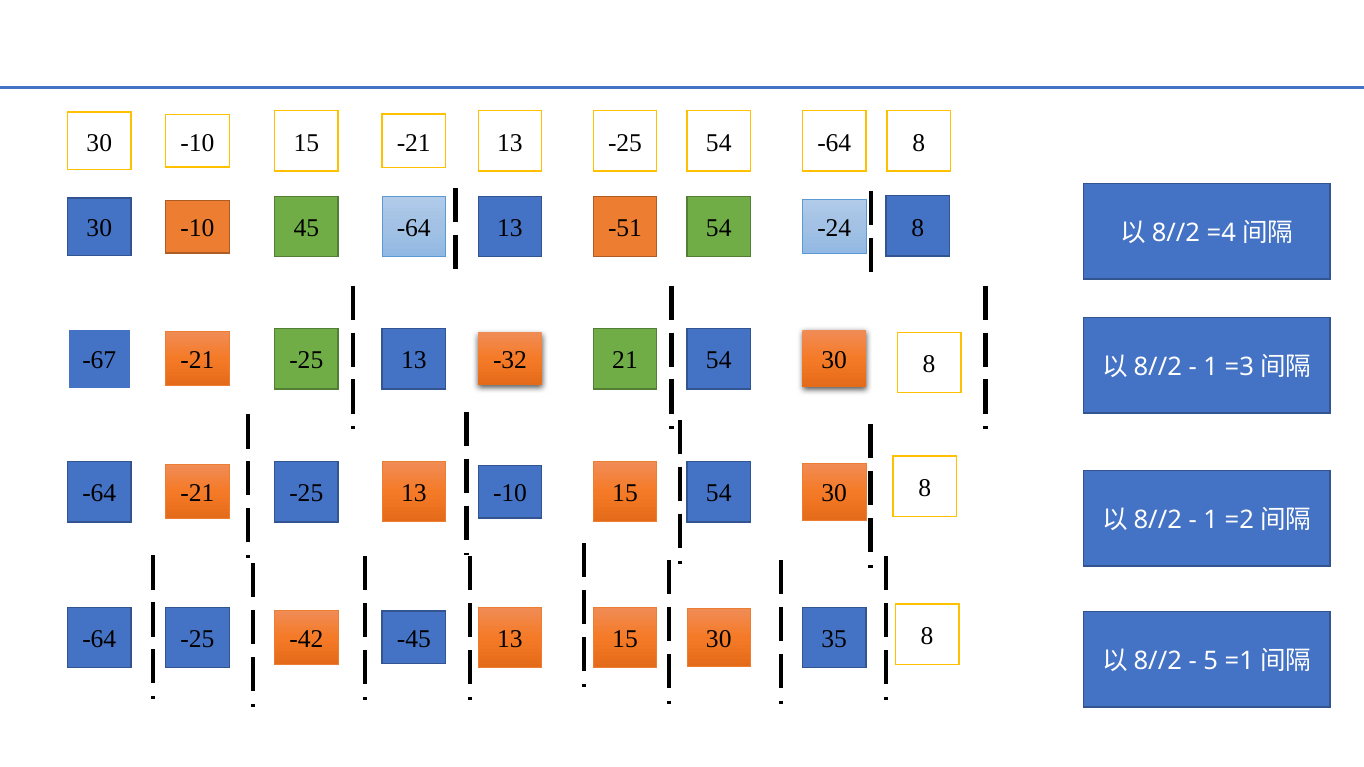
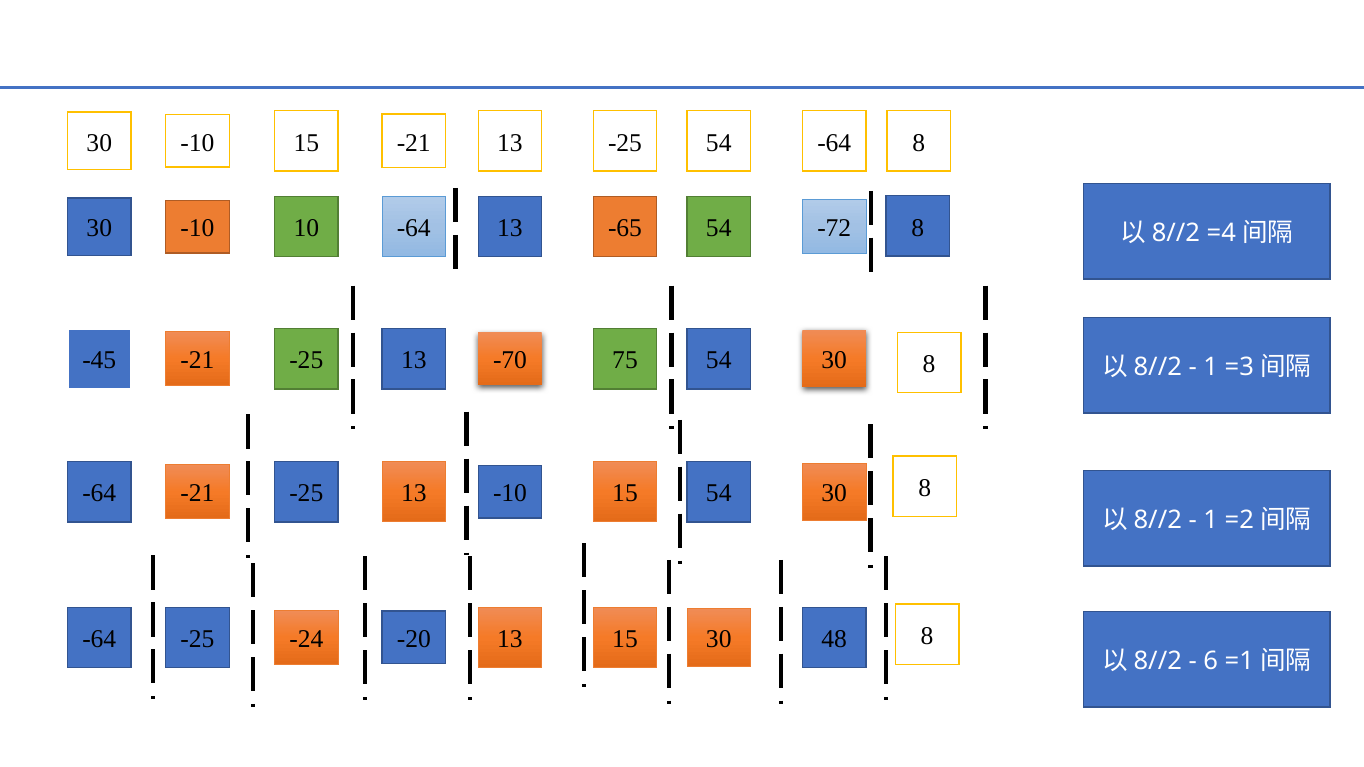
45: 45 -> 10 (306, 228)
-51: -51 -> -65 (625, 228)
-24: -24 -> -72 (834, 228)
-67: -67 -> -45 (99, 361)
-32: -32 -> -70 (510, 361)
21: 21 -> 75 (625, 361)
-42: -42 -> -24 (306, 639)
-45: -45 -> -20 (414, 639)
35: 35 -> 48 (834, 639)
5: 5 -> 6 (1211, 661)
